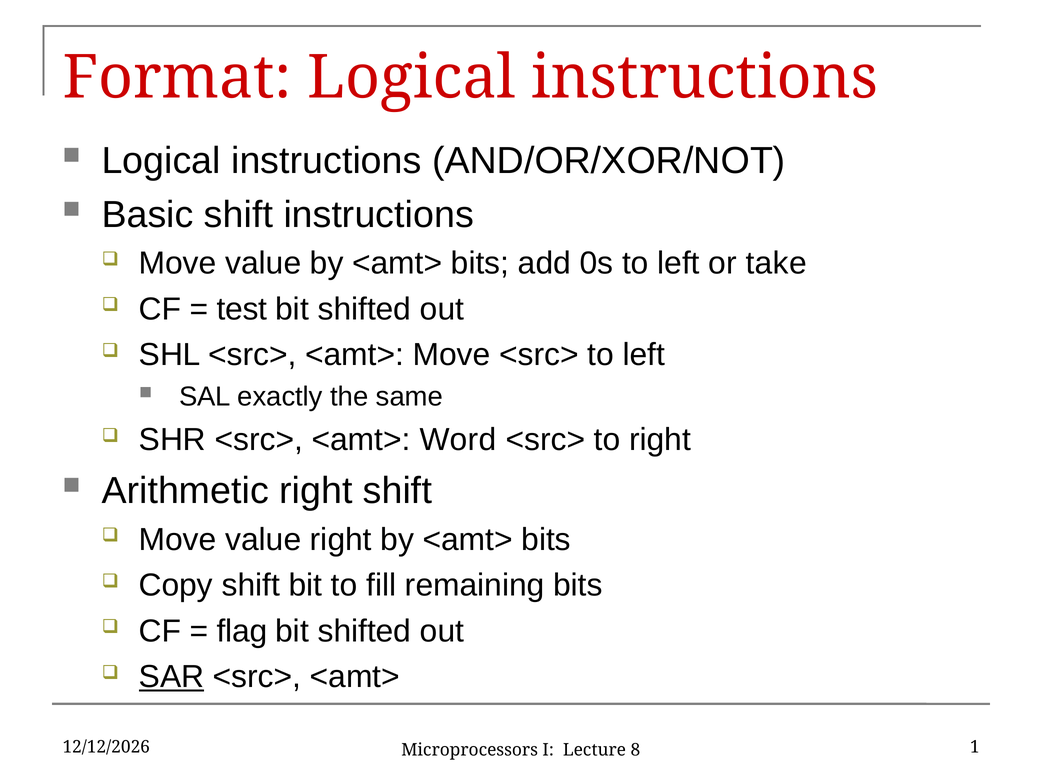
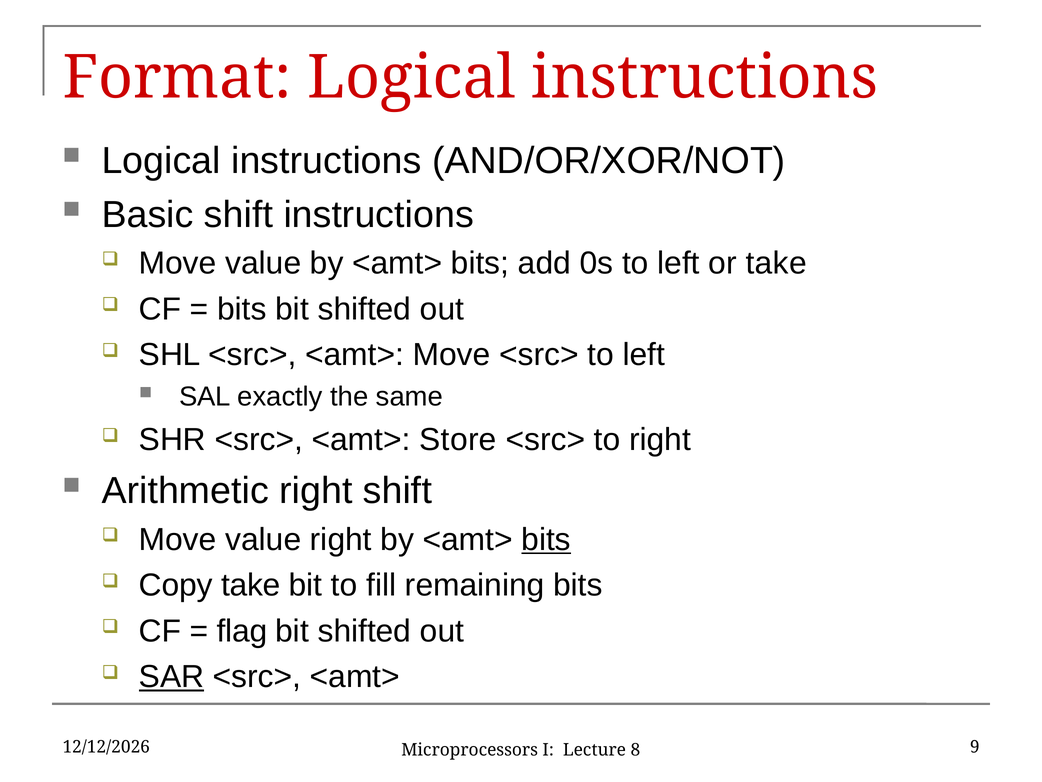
test: test -> bits (242, 309)
Word: Word -> Store (458, 440)
bits underline: none -> present (546, 539)
Copy shift: shift -> take (251, 585)
1: 1 -> 9 (975, 746)
